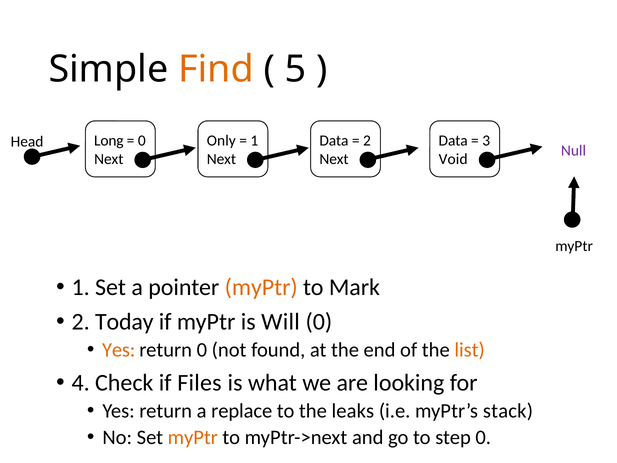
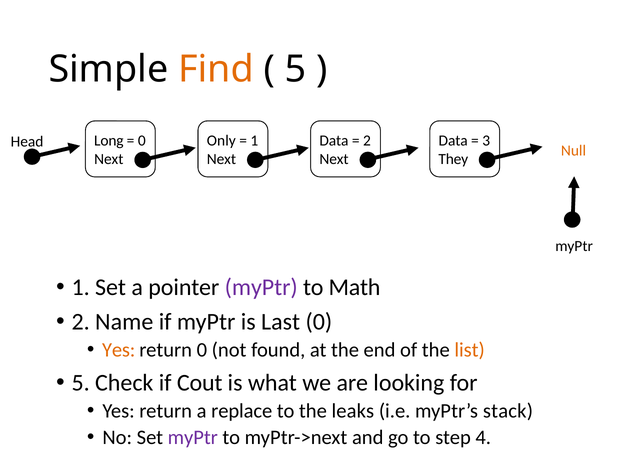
Null colour: purple -> orange (573, 151)
Void: Void -> They (453, 159)
myPtr colour: orange -> purple (261, 287)
Mark: Mark -> Math (355, 287)
Today: Today -> Name (124, 321)
Will: Will -> Last (281, 321)
4: 4 -> 5 (81, 382)
Files: Files -> Cout (200, 382)
myPtr colour: orange -> purple (193, 437)
step 0: 0 -> 4 (483, 437)
